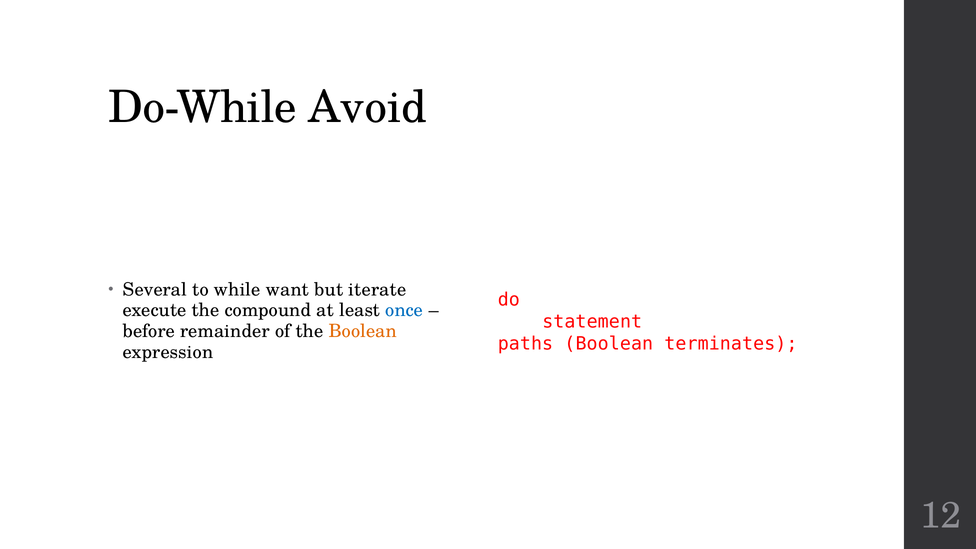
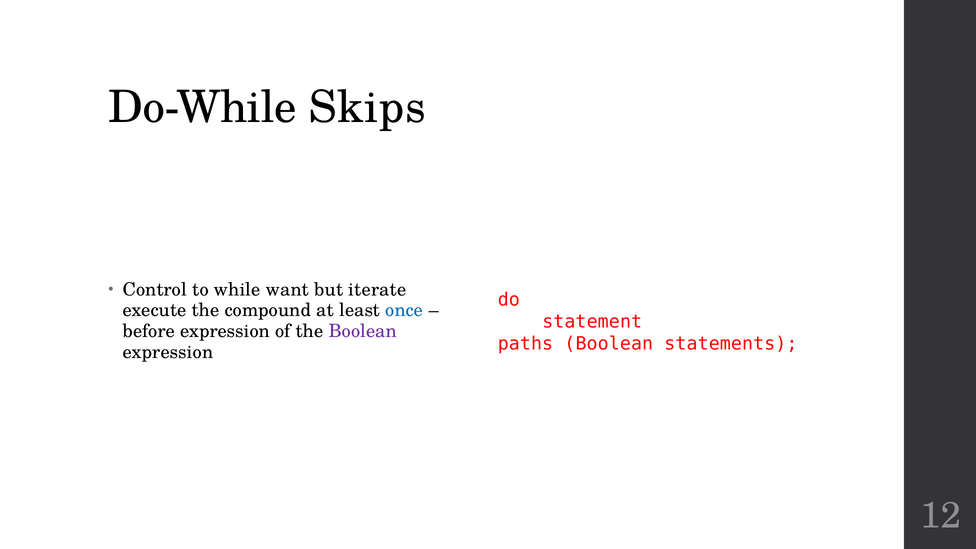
Avoid: Avoid -> Skips (367, 107)
Several: Several -> Control (155, 289)
before remainder: remainder -> expression (225, 331)
Boolean colour: orange -> purple (363, 331)
terminates: terminates -> statements (731, 344)
